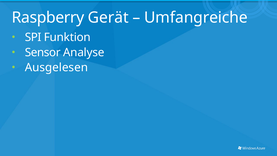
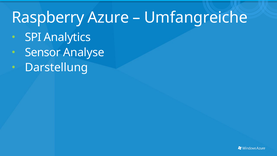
Gerät: Gerät -> Azure (108, 17)
Funktion: Funktion -> Analytics (67, 37)
Ausgelesen: Ausgelesen -> Darstellung (56, 67)
